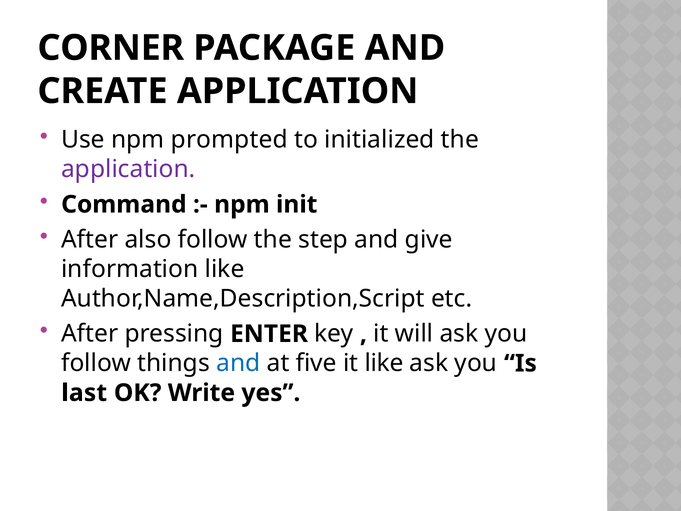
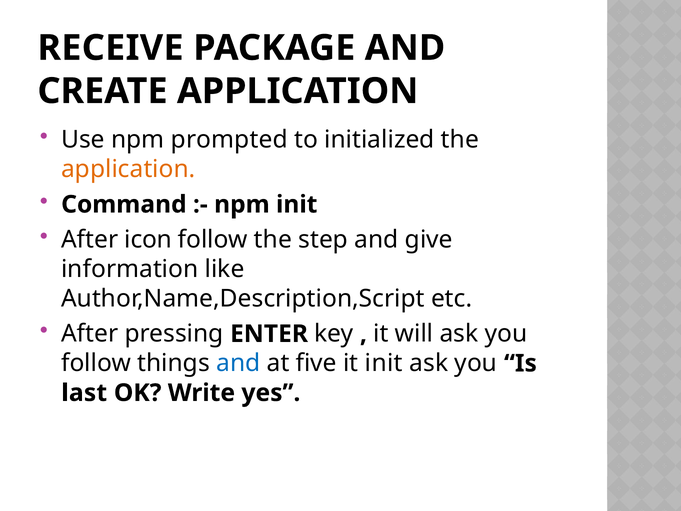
CORNER: CORNER -> RECEIVE (111, 48)
application colour: purple -> orange (128, 169)
also: also -> icon (148, 240)
it like: like -> init (384, 363)
